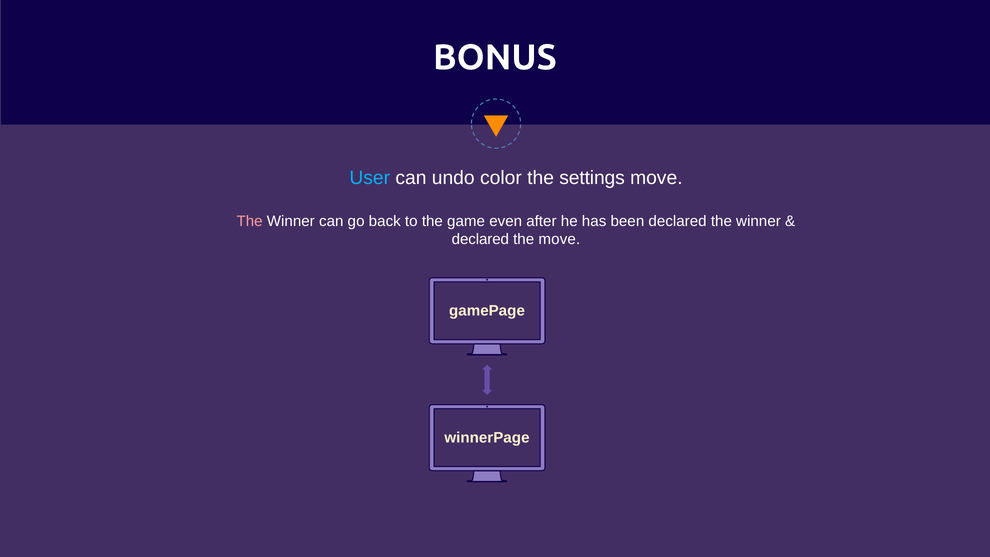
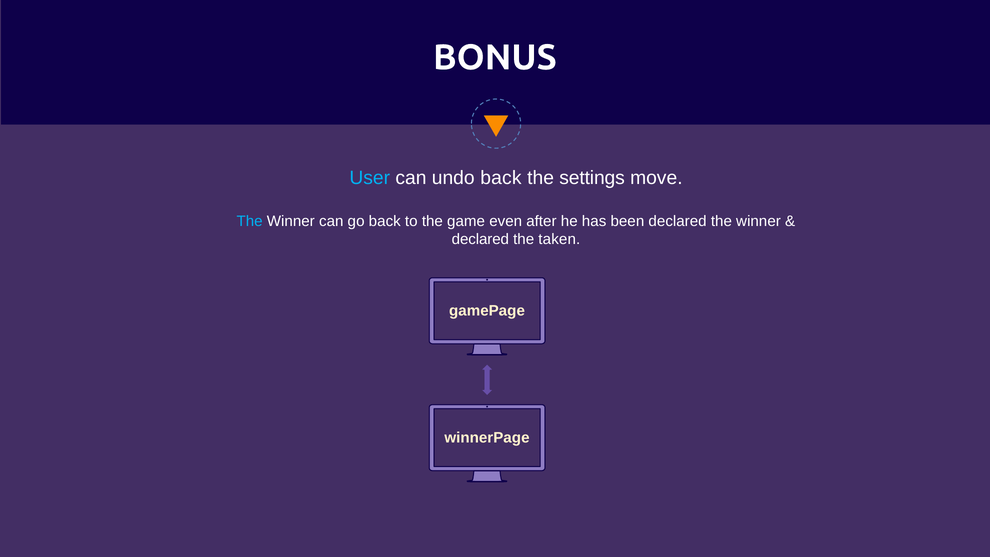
undo color: color -> back (501, 178)
The colour: pink -> light blue (250, 221)
the move: move -> taken (559, 239)
